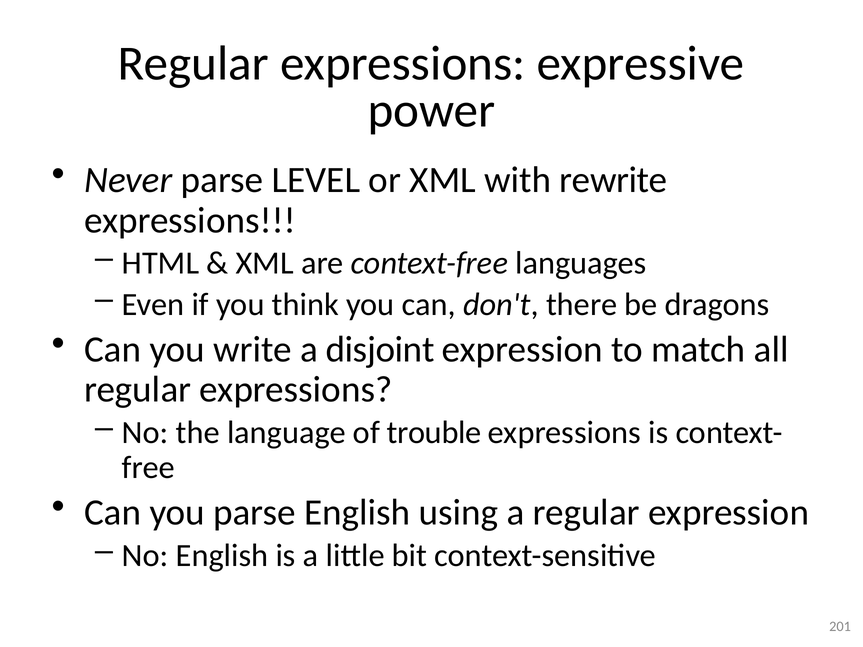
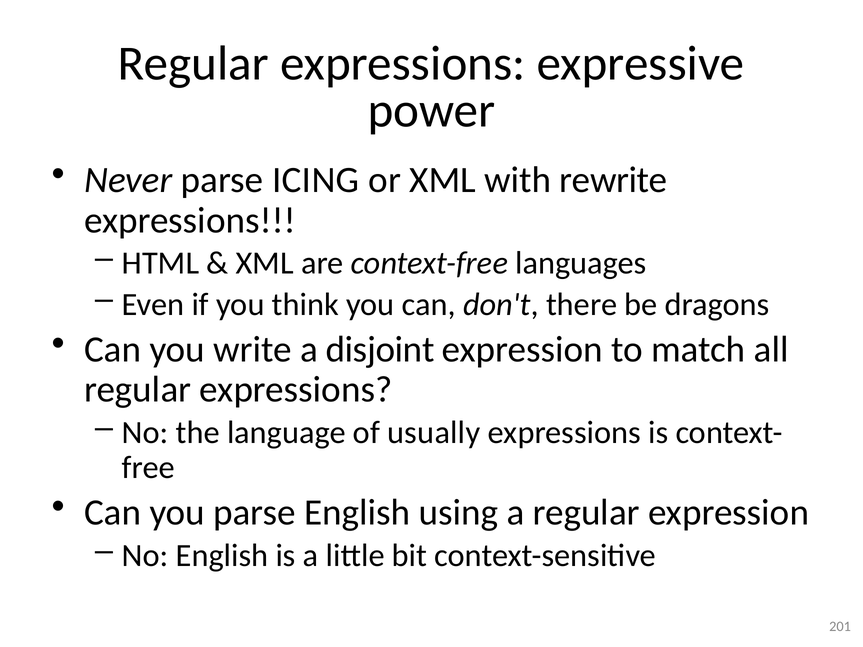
LEVEL: LEVEL -> ICING (316, 180)
trouble: trouble -> usually (434, 433)
